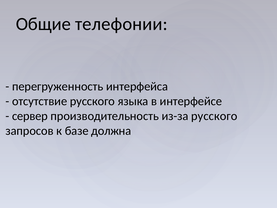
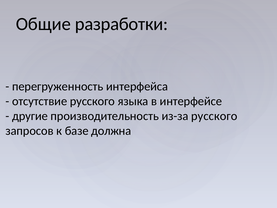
телефонии: телефонии -> разработки (122, 24)
сервер: сервер -> другие (30, 116)
